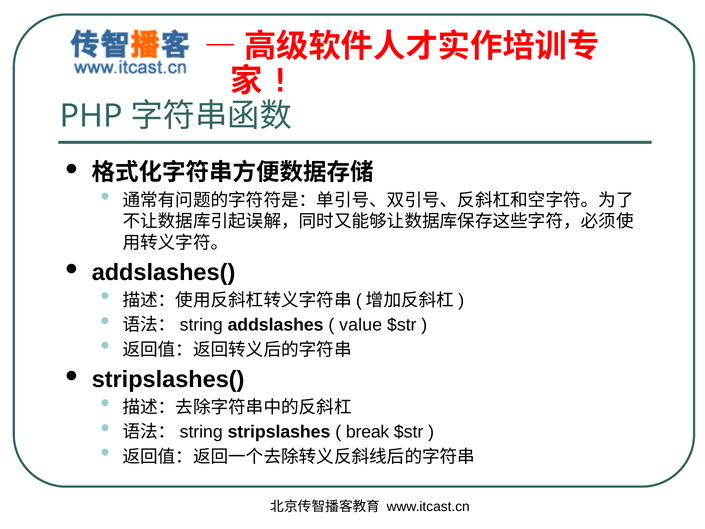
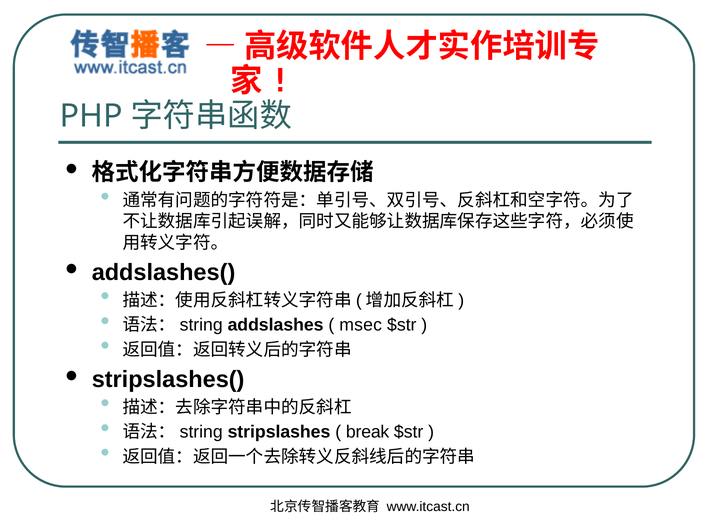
value: value -> msec (361, 325)
